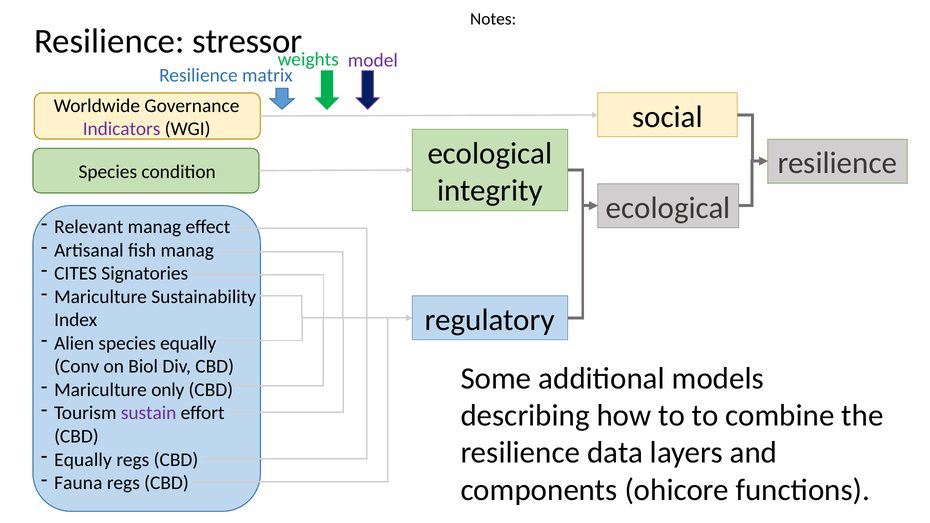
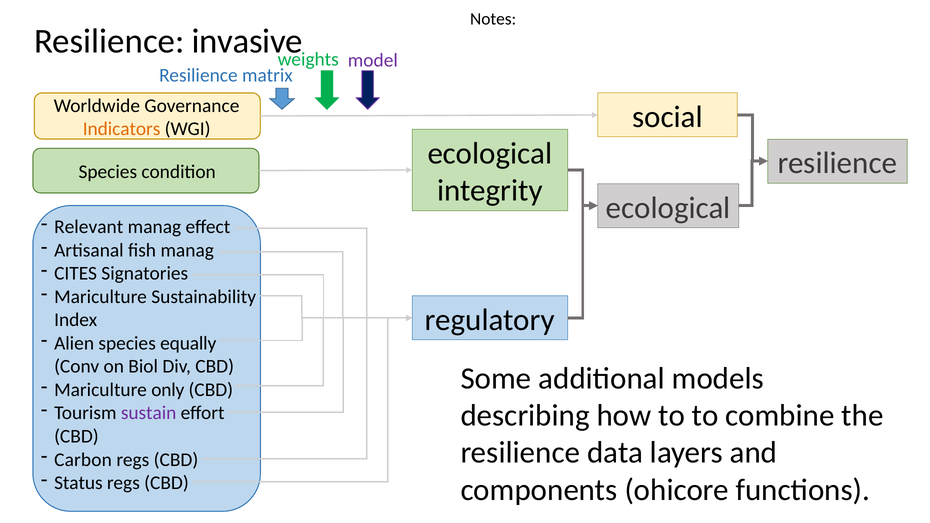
stressor: stressor -> invasive (247, 41)
Indicators colour: purple -> orange (122, 129)
Equally: Equally -> Carbon (83, 460)
Fauna: Fauna -> Status (78, 483)
